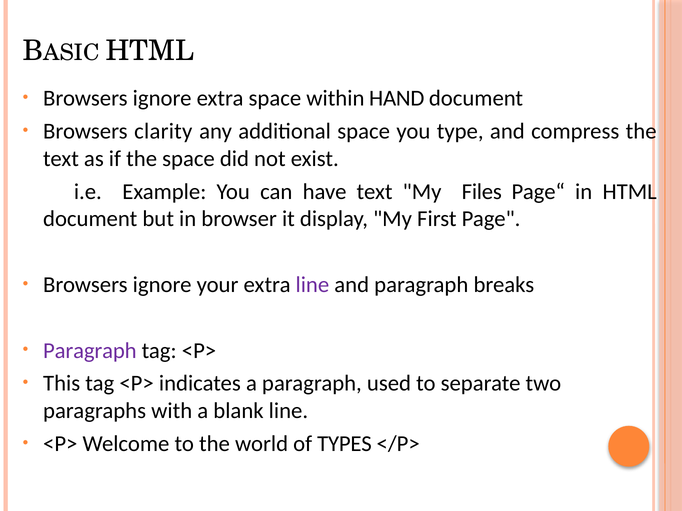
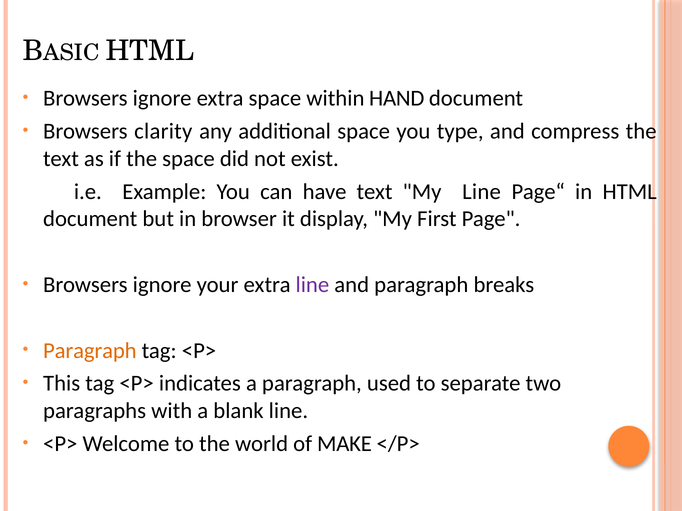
My Files: Files -> Line (482, 192)
Paragraph colour: purple -> orange (90, 351)
TYPES: TYPES -> MAKE (344, 444)
